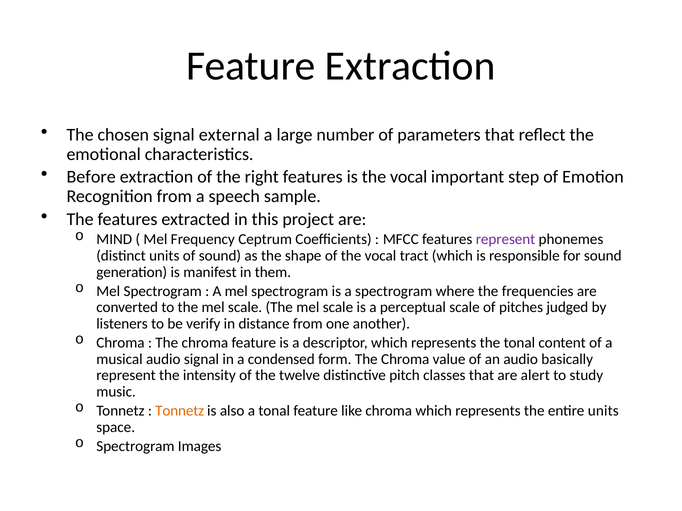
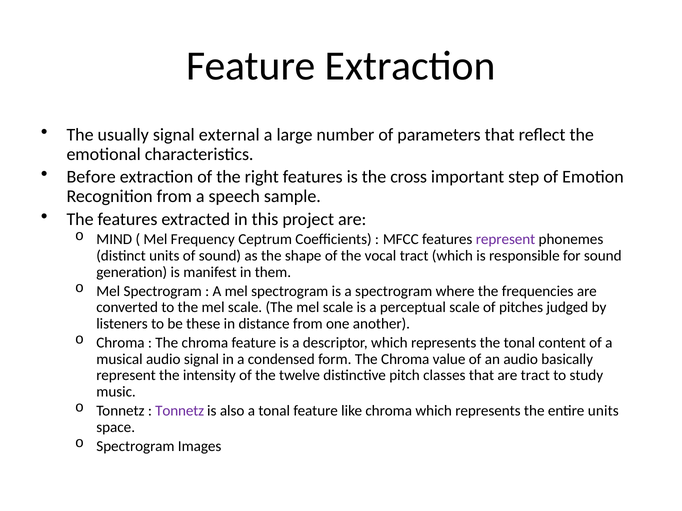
chosen: chosen -> usually (123, 135)
is the vocal: vocal -> cross (409, 177)
verify: verify -> these (203, 324)
are alert: alert -> tract (535, 376)
Tonnetz colour: orange -> purple (180, 411)
